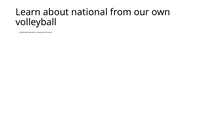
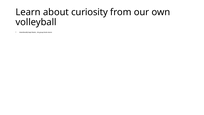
national: national -> curiosity (90, 12)
